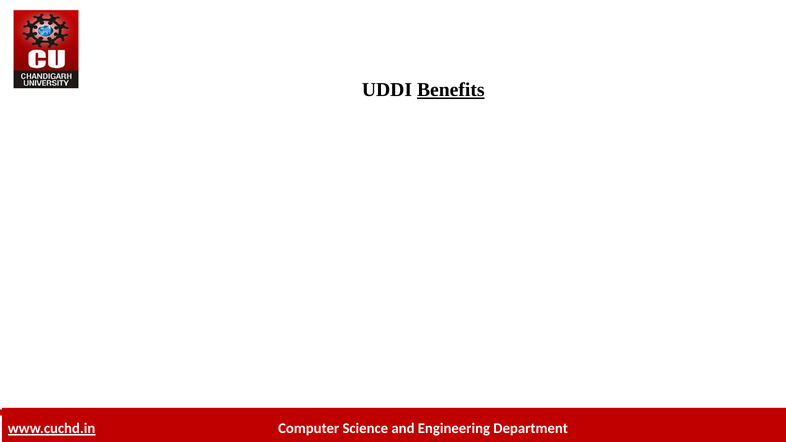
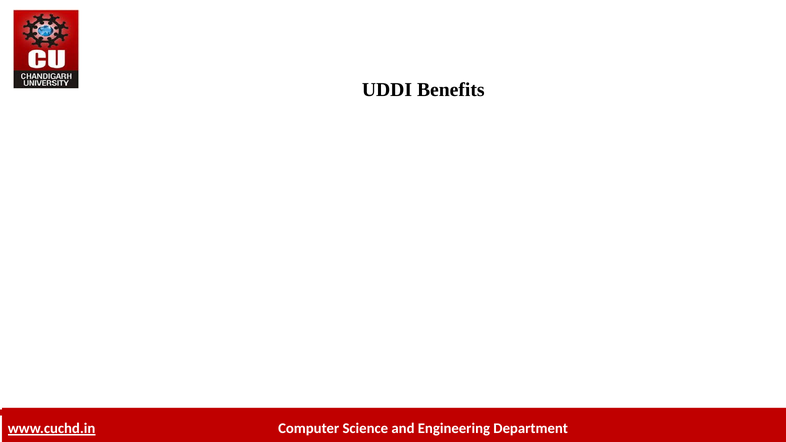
Benefits underline: present -> none (451, 90)
